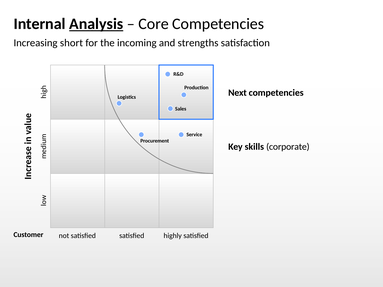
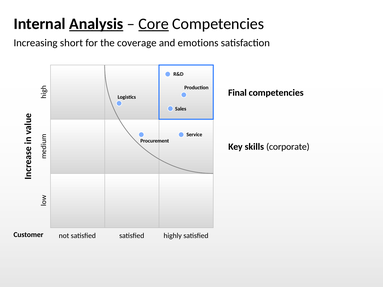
Core underline: none -> present (154, 24)
incoming: incoming -> coverage (137, 43)
strengths: strengths -> emotions (198, 43)
Next: Next -> Final (237, 93)
